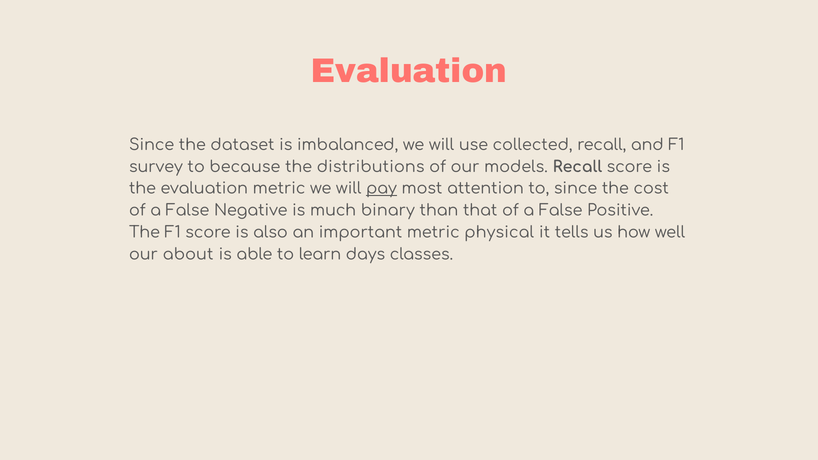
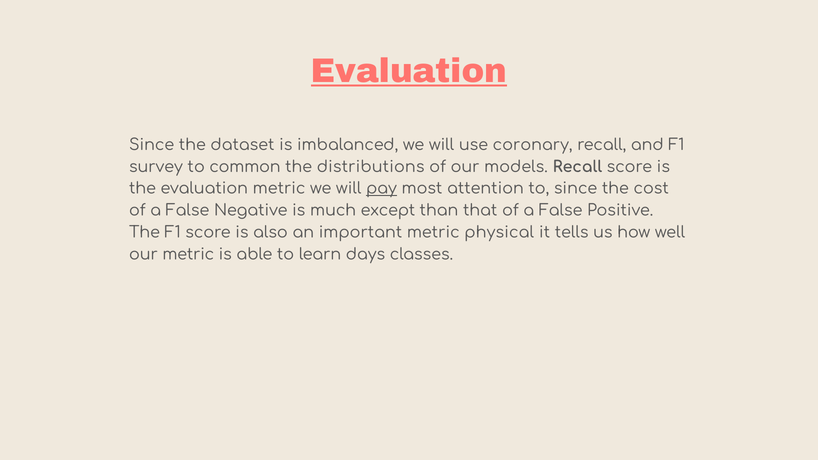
Evaluation underline: none -> present (409, 71)
collected: collected -> coronary (533, 145)
because: because -> common (245, 167)
binary: binary -> except (388, 211)
our about: about -> metric (188, 255)
